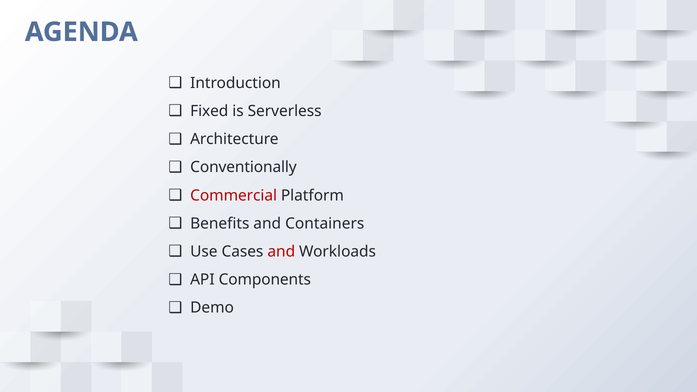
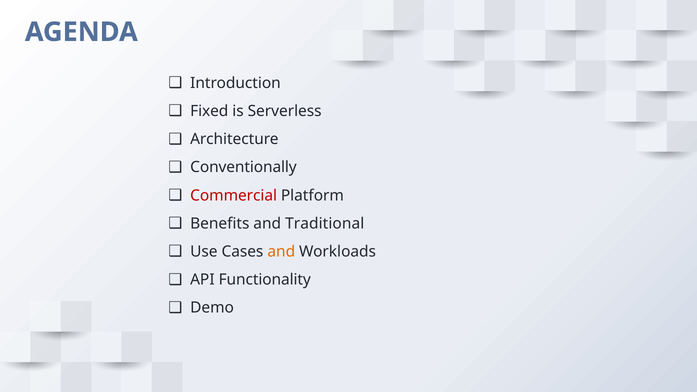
Containers: Containers -> Traditional (325, 224)
and colour: red -> orange (281, 252)
Components: Components -> Functionality (265, 280)
